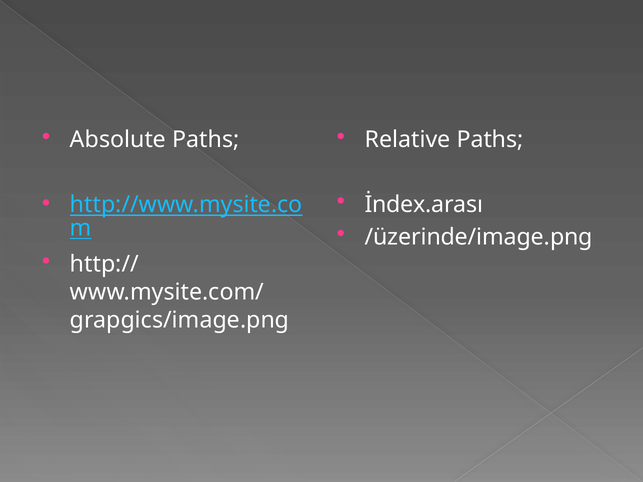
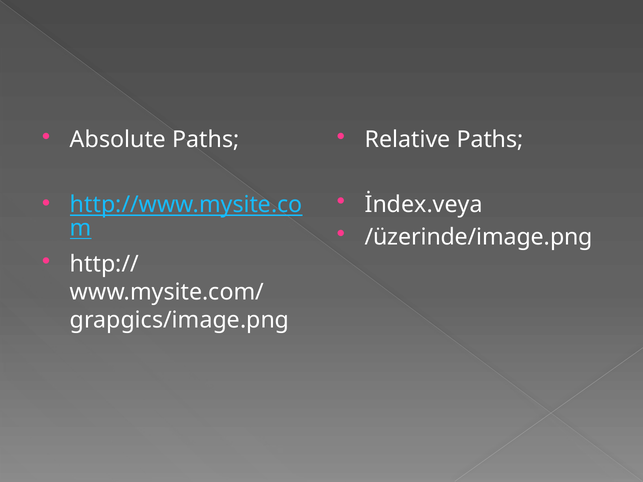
İndex.arası: İndex.arası -> İndex.veya (424, 205)
